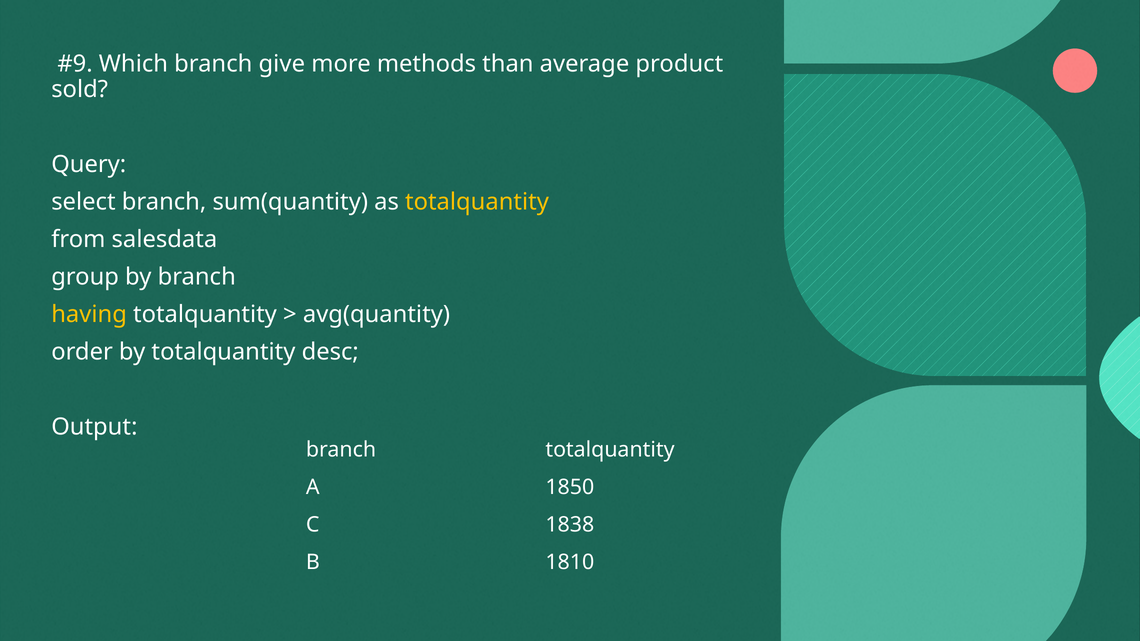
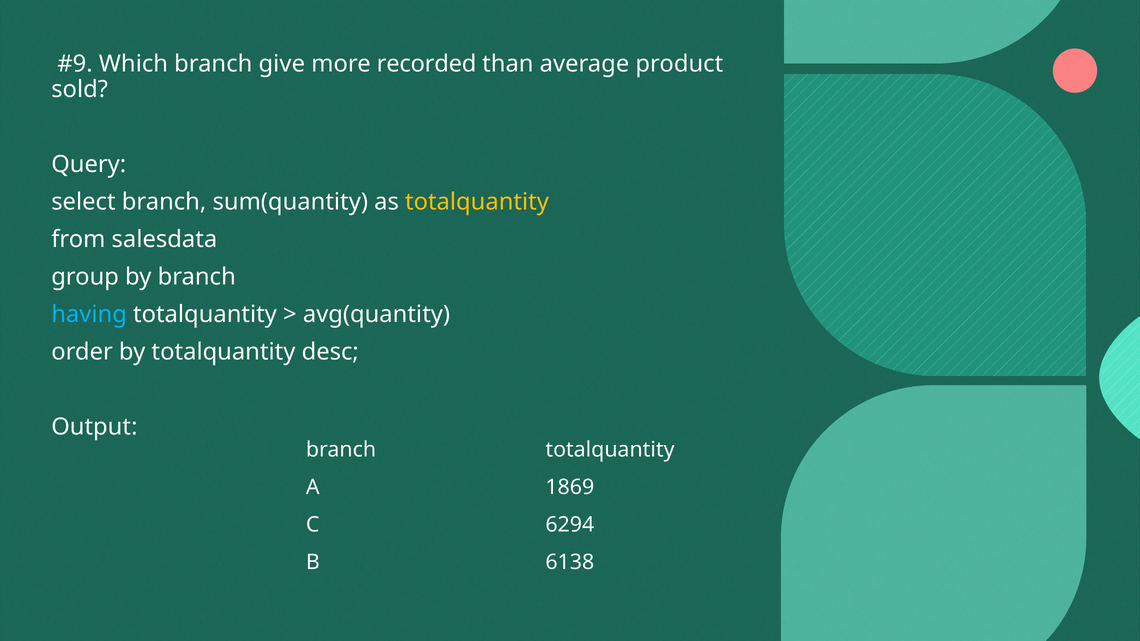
methods: methods -> recorded (427, 64)
having colour: yellow -> light blue (89, 315)
1850: 1850 -> 1869 (570, 487)
1838: 1838 -> 6294 (570, 525)
1810: 1810 -> 6138 (570, 563)
